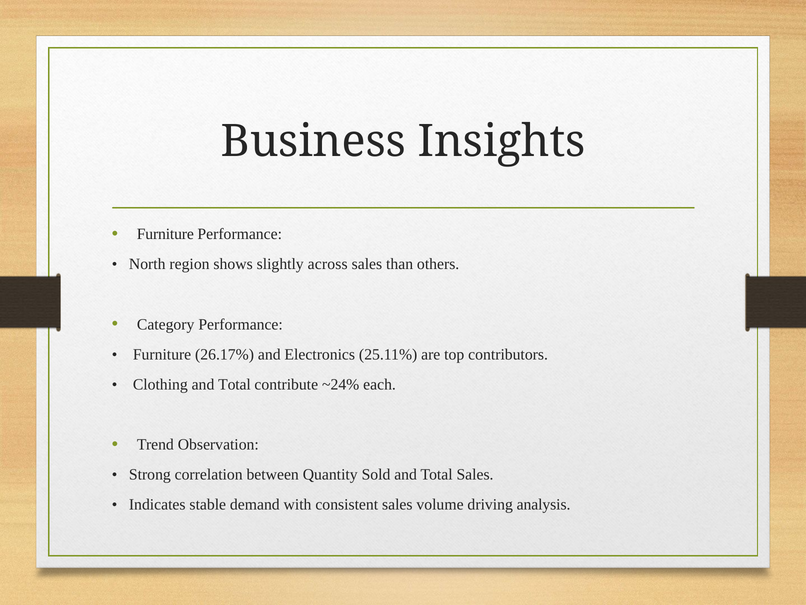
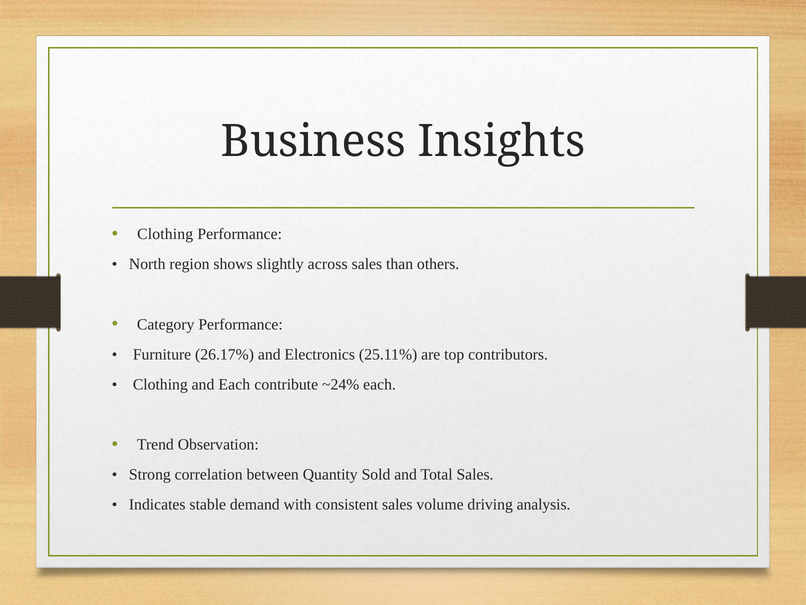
Furniture: Furniture -> Clothing (165, 234)
Clothing and Total: Total -> Each (234, 384)
